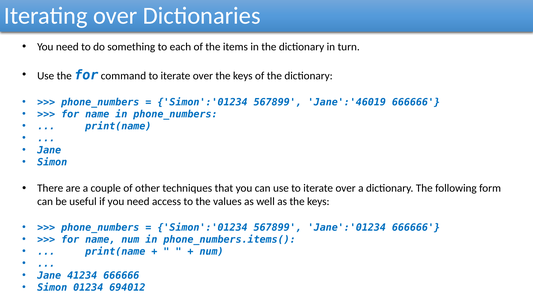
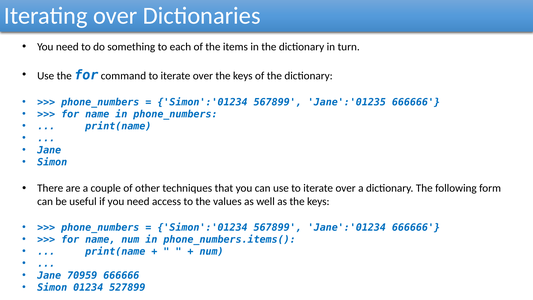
Jane':'46019: Jane':'46019 -> Jane':'01235 (347, 102)
41234: 41234 -> 70959 (82, 275)
694012: 694012 -> 527899 (127, 287)
